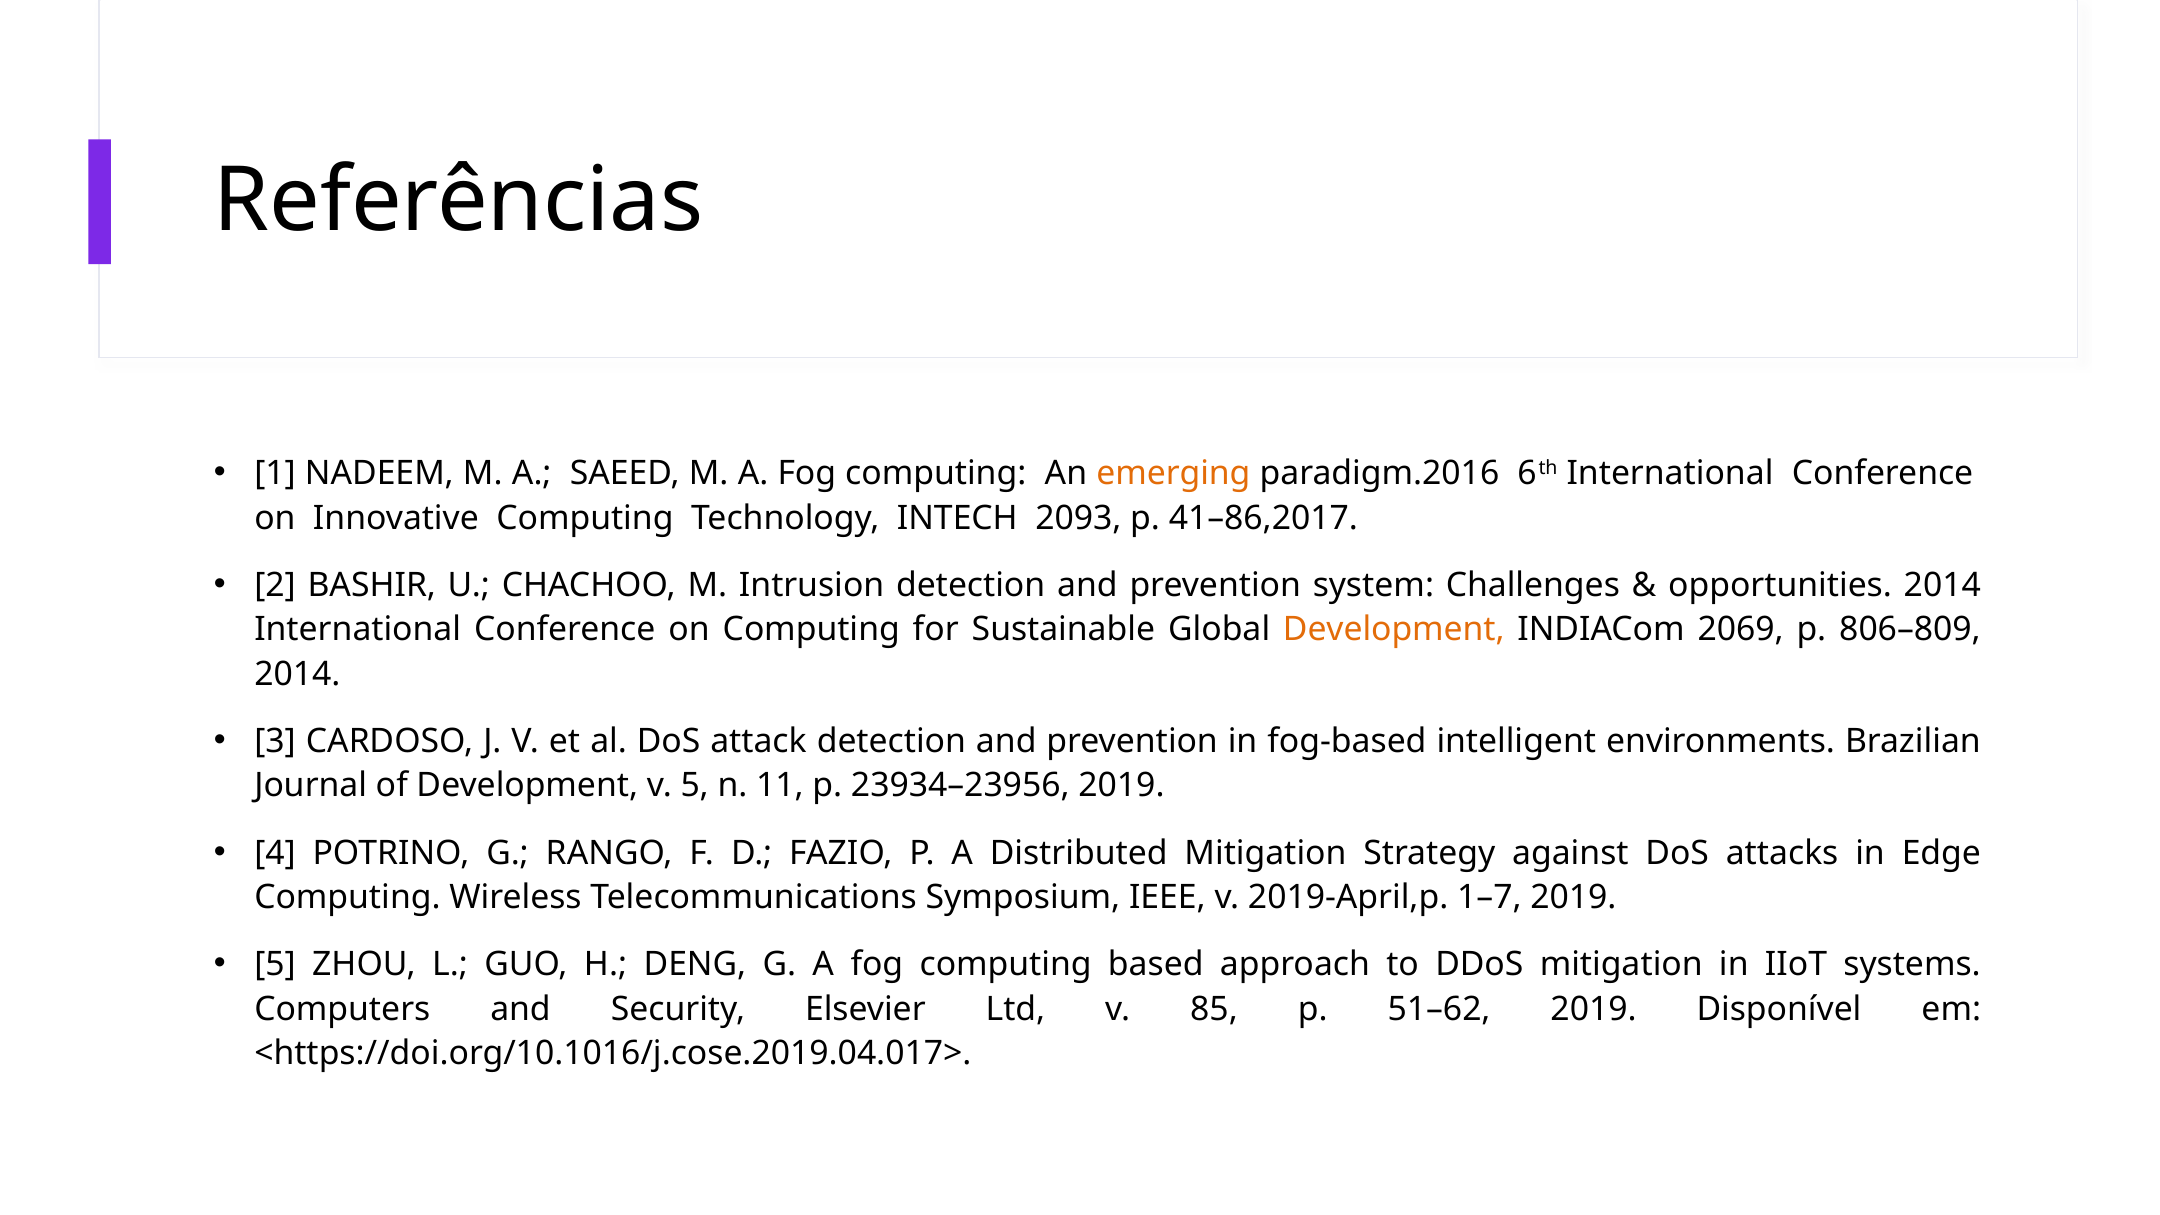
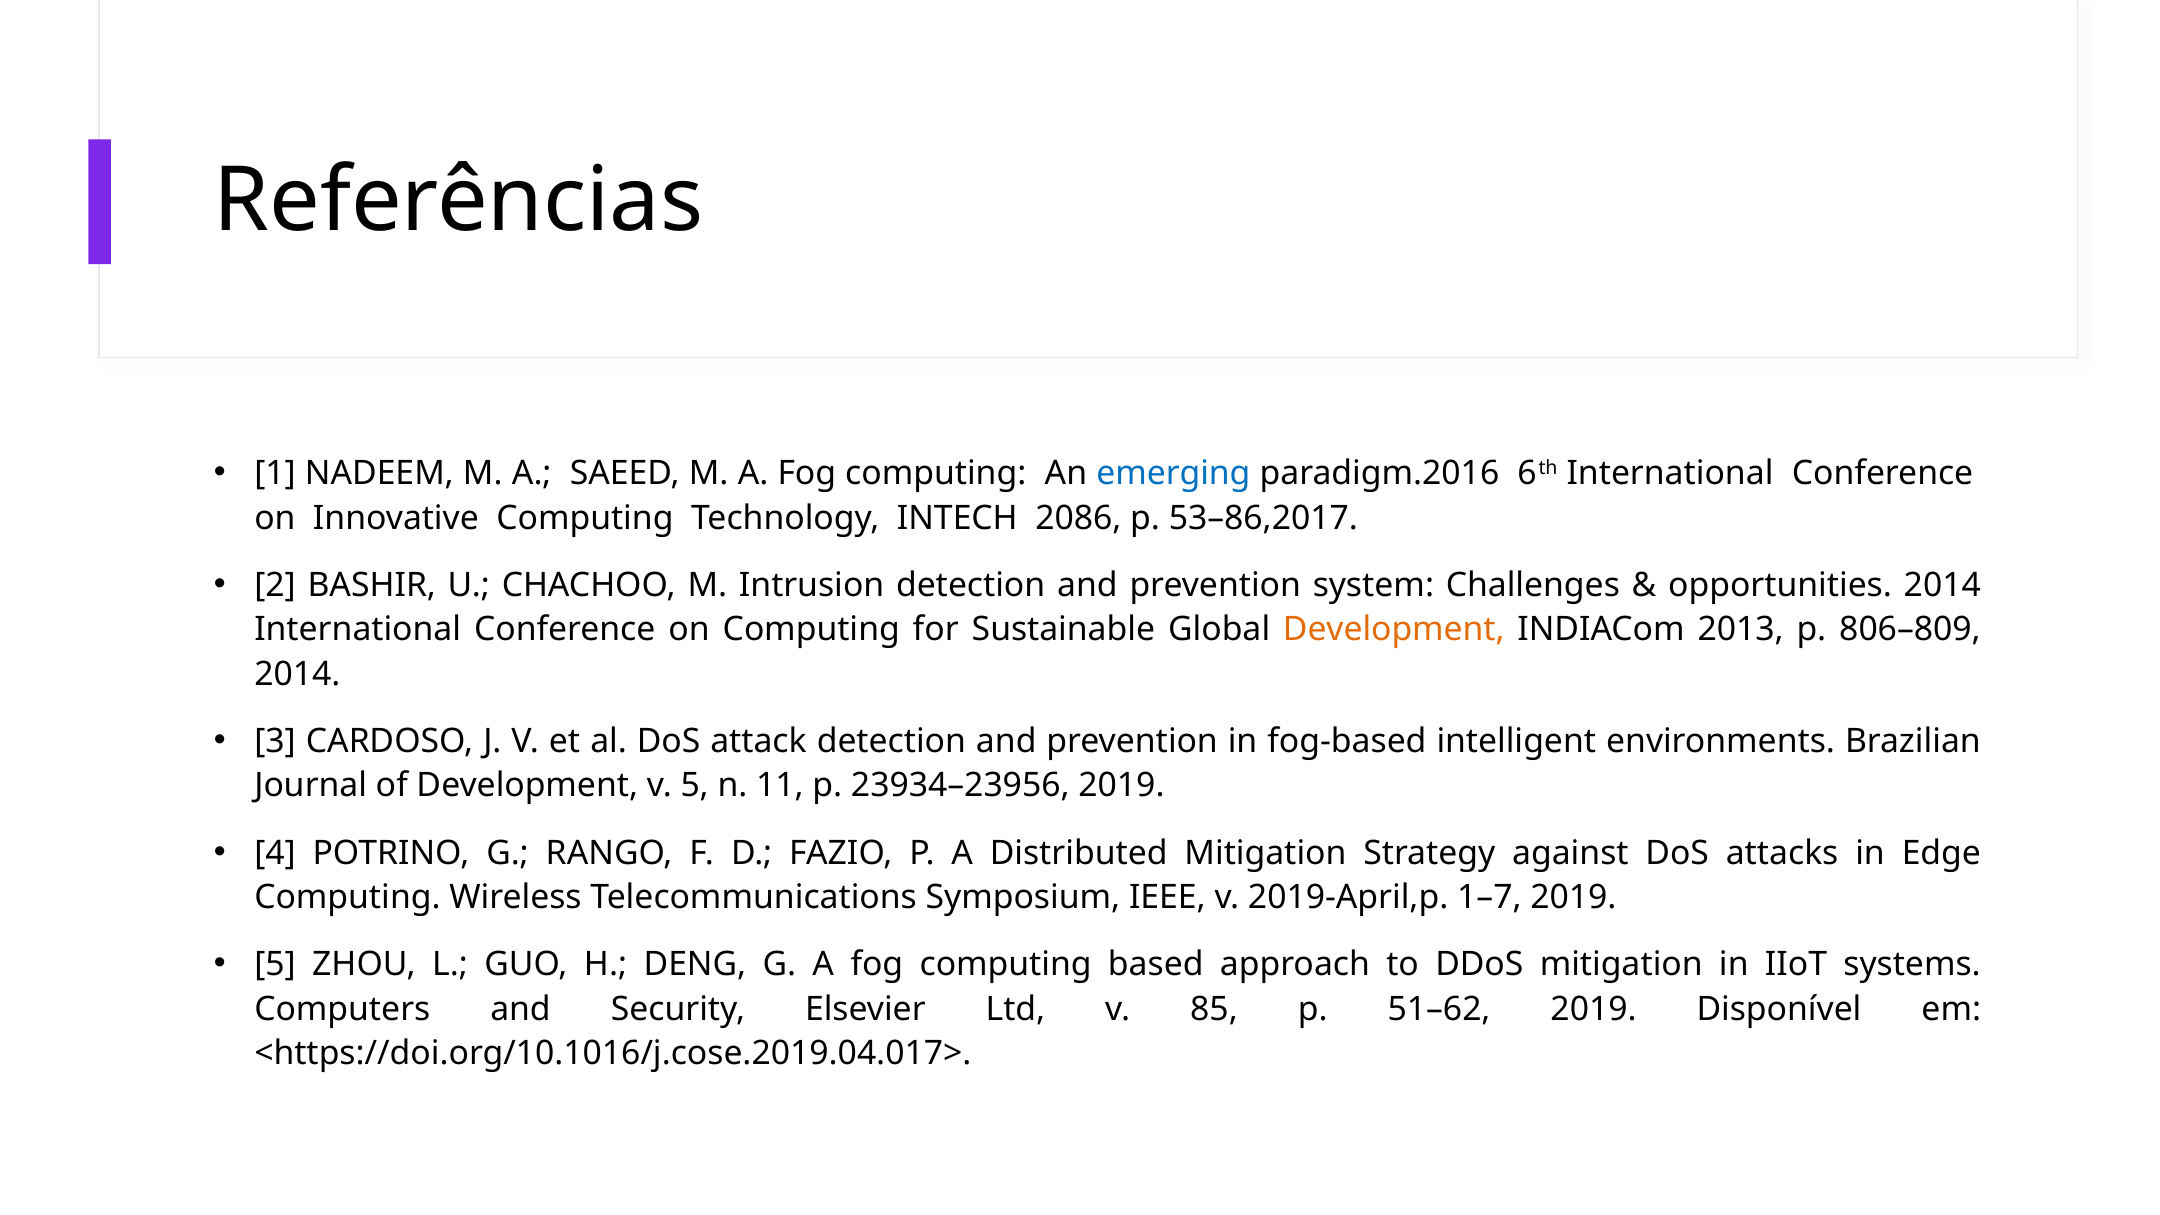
emerging colour: orange -> blue (1173, 474)
2093: 2093 -> 2086 (1078, 518)
41–86,2017: 41–86,2017 -> 53–86,2017 (1263, 518)
2069: 2069 -> 2013 (1741, 630)
